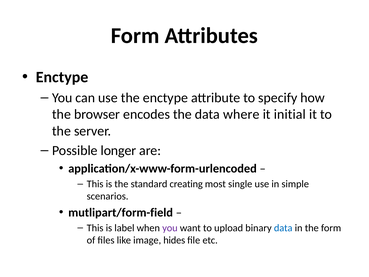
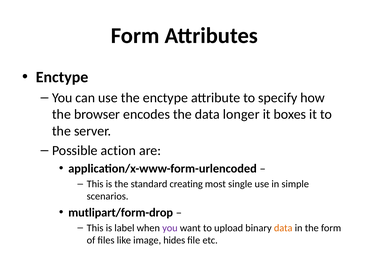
where: where -> longer (241, 114)
initial: initial -> boxes (290, 114)
longer: longer -> action (118, 150)
mutlipart/form-field: mutlipart/form-field -> mutlipart/form-drop (121, 212)
data colour: blue -> orange (283, 228)
